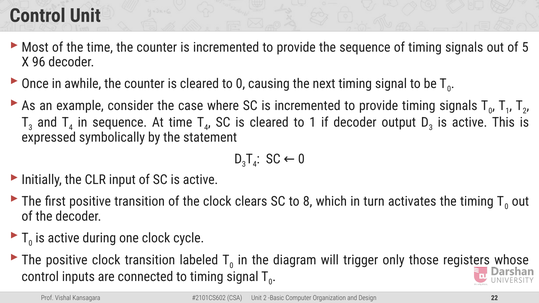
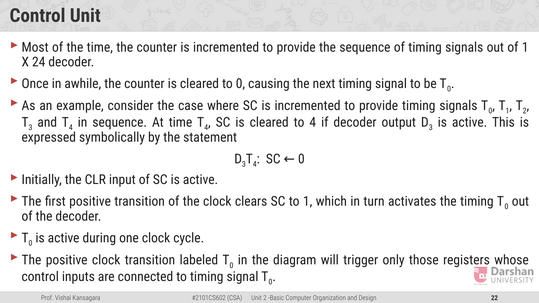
of 5: 5 -> 1 (525, 47)
96: 96 -> 24 (39, 62)
to 1: 1 -> 4 (313, 122)
to 8: 8 -> 1 (308, 201)
